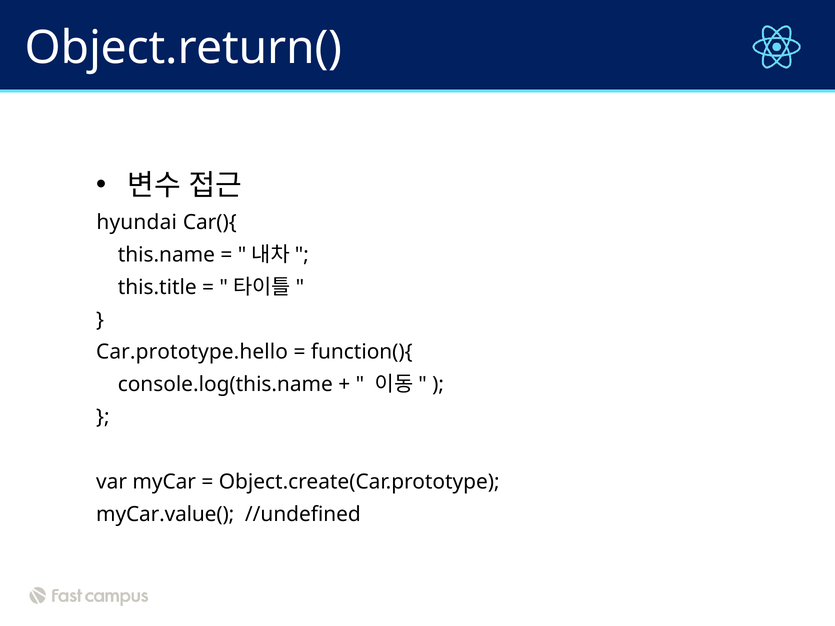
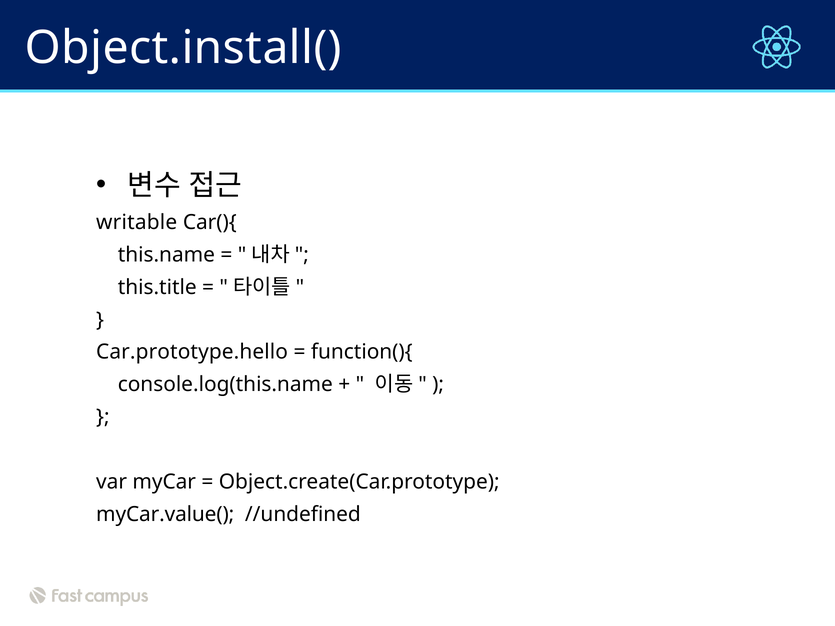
Object.return(: Object.return( -> Object.install( (183, 48)
hyundai: hyundai -> writable (137, 222)
